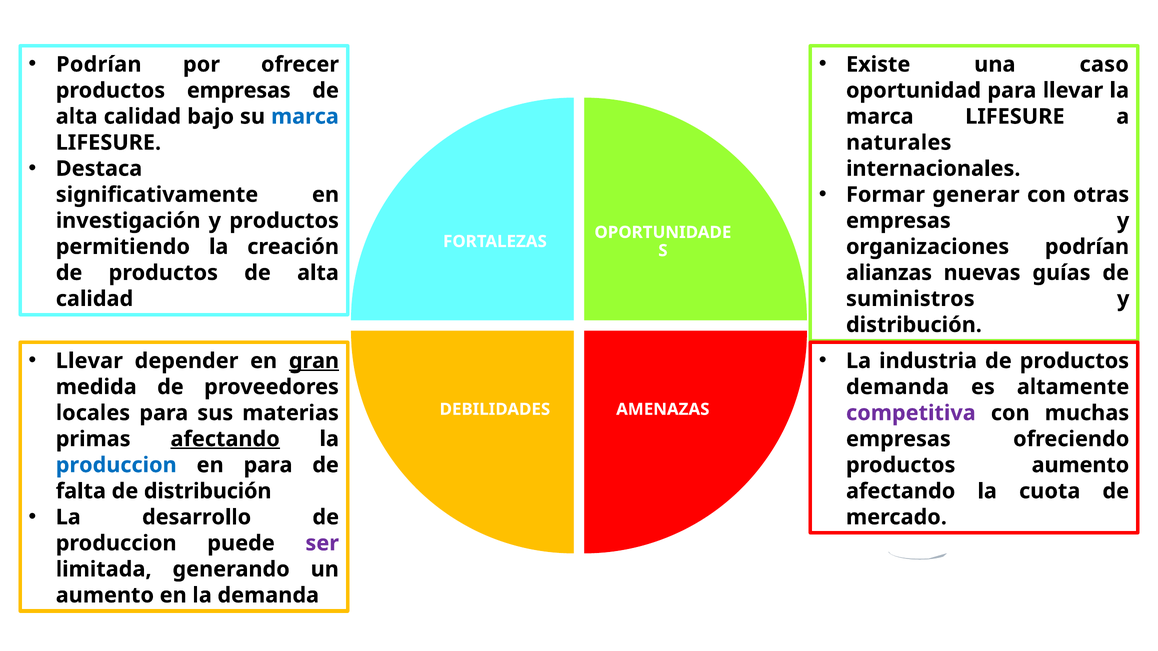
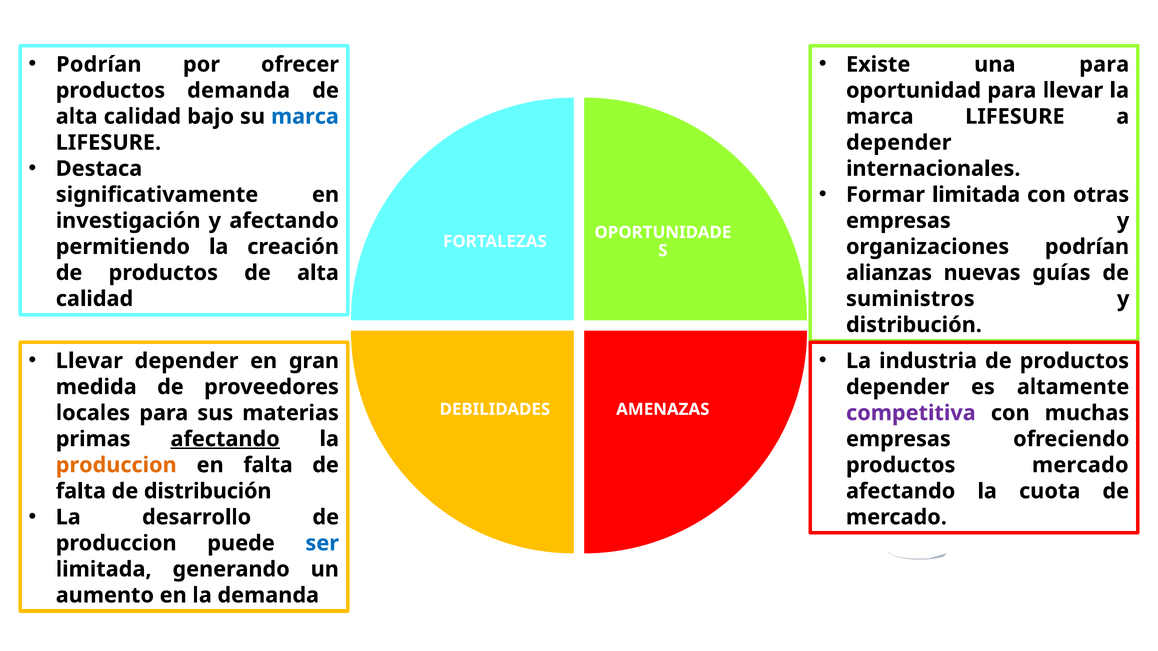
una caso: caso -> para (1104, 65)
productos empresas: empresas -> demanda (239, 91)
naturales: naturales -> depender (899, 143)
Formar generar: generar -> limitada (976, 195)
y productos: productos -> afectando (284, 221)
gran underline: present -> none (314, 361)
demanda: demanda -> depender (898, 387)
produccion colour: blue -> orange (116, 465)
en para: para -> falta (268, 465)
productos aumento: aumento -> mercado (1080, 465)
ser colour: purple -> blue (322, 544)
